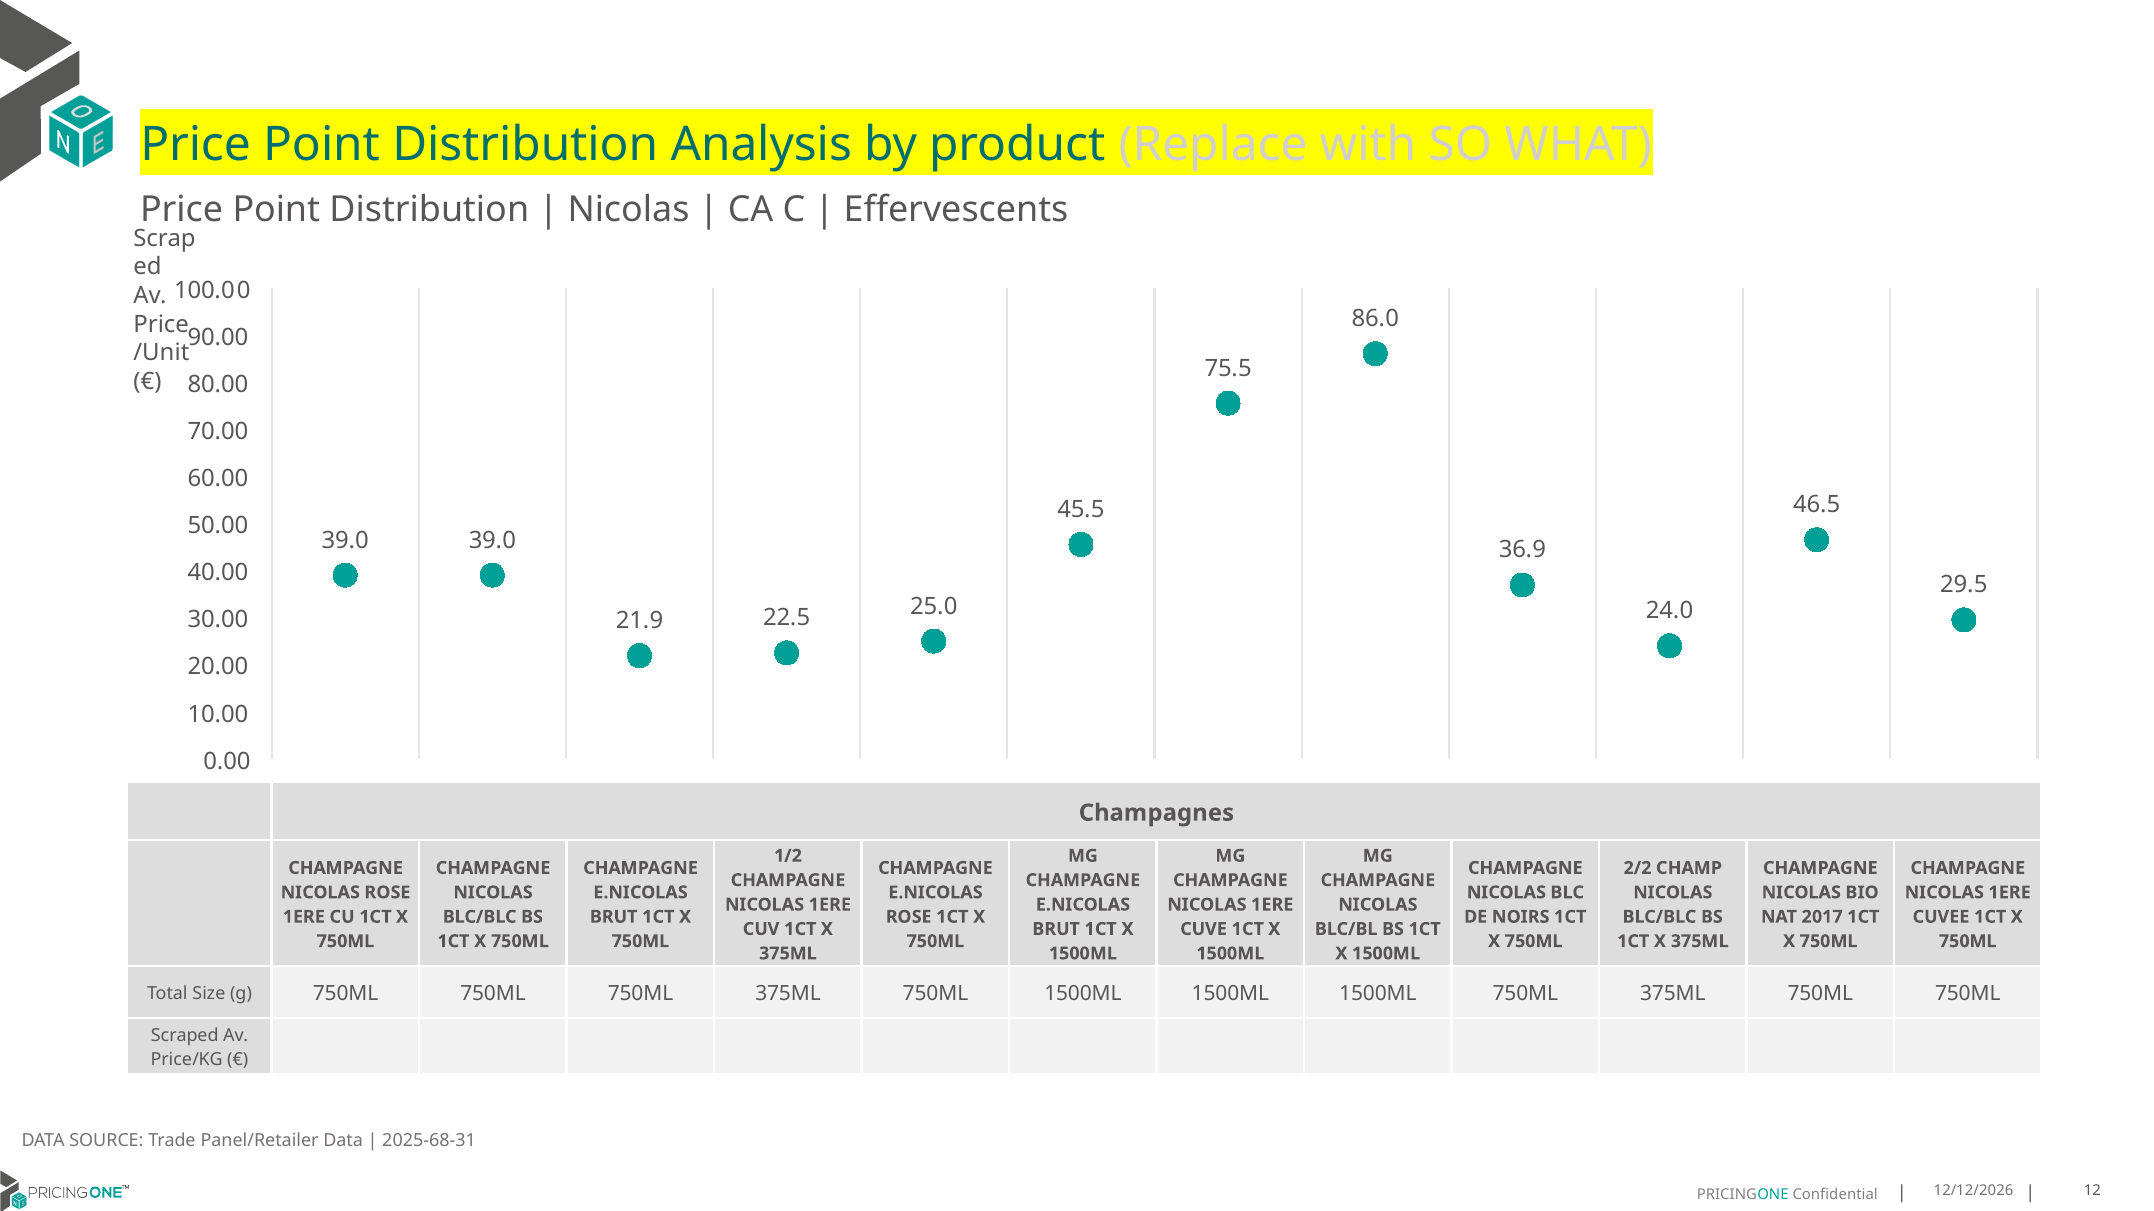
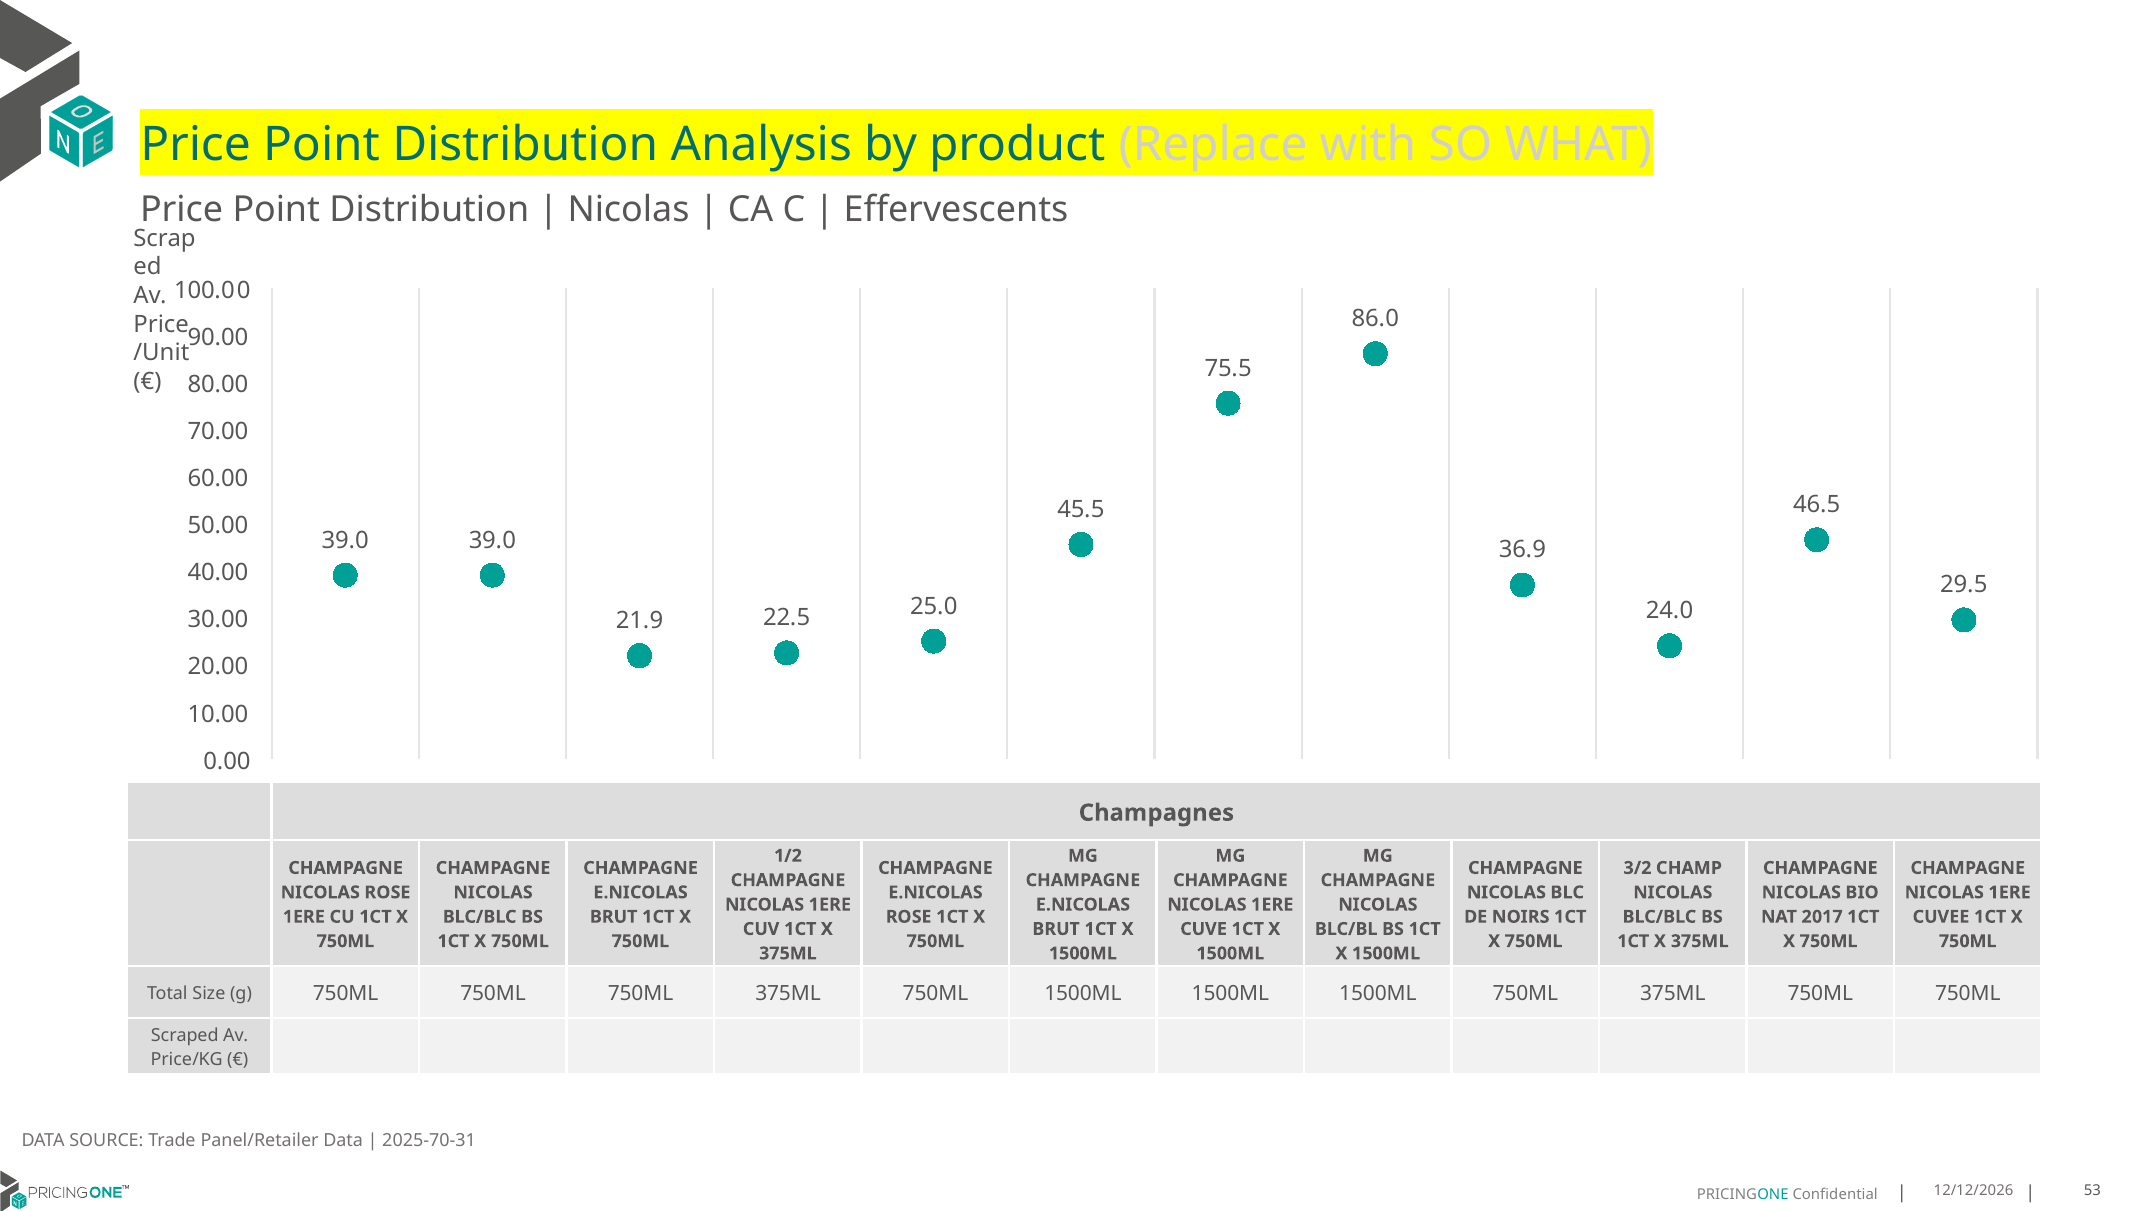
2/2: 2/2 -> 3/2 (1638, 868)
2025-68-31: 2025-68-31 -> 2025-70-31 (429, 1141)
12: 12 -> 53 (2092, 1191)
